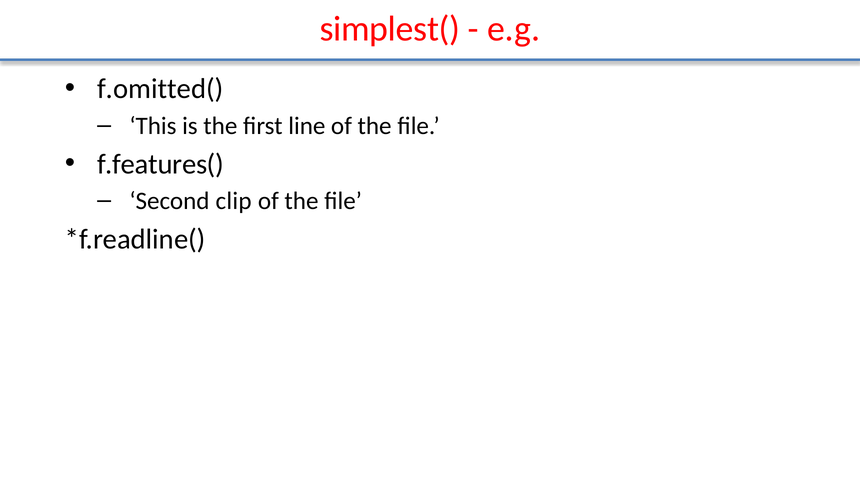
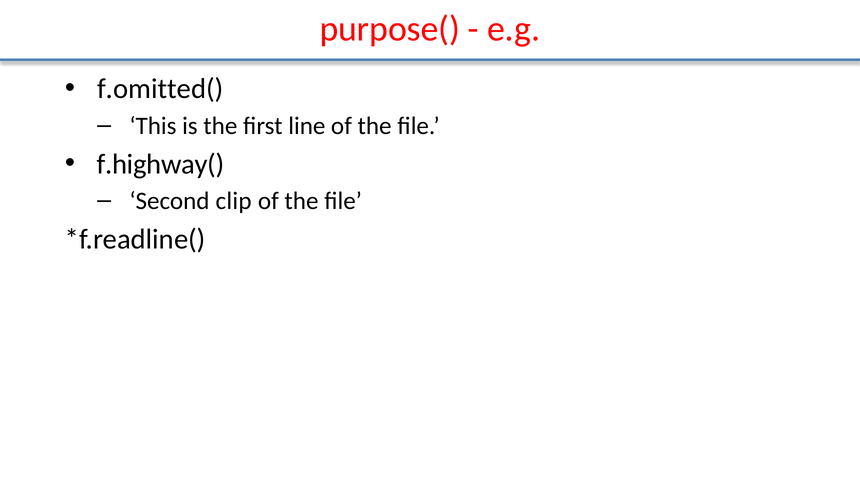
simplest(: simplest( -> purpose( (390, 29)
f.features(: f.features( -> f.highway( (161, 164)
